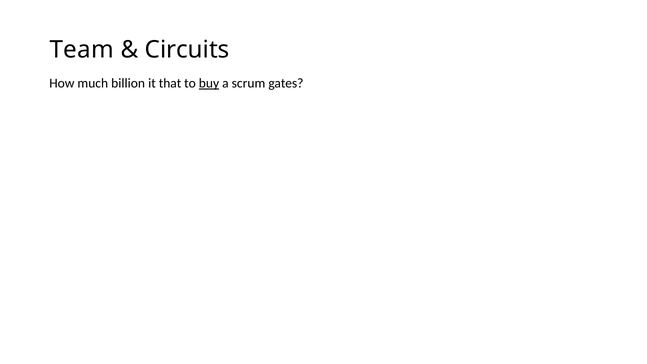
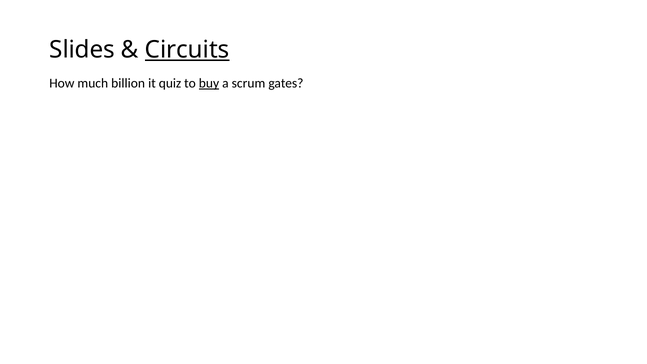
Team: Team -> Slides (82, 50)
Circuits underline: none -> present (187, 50)
that: that -> quiz (170, 83)
